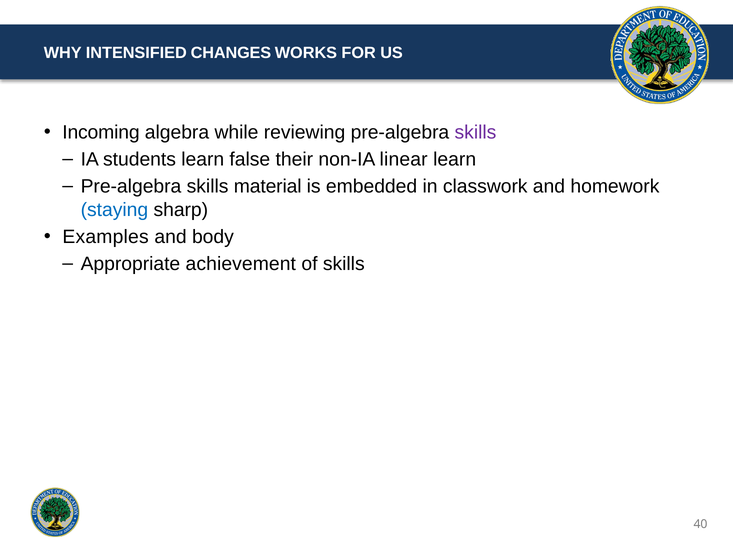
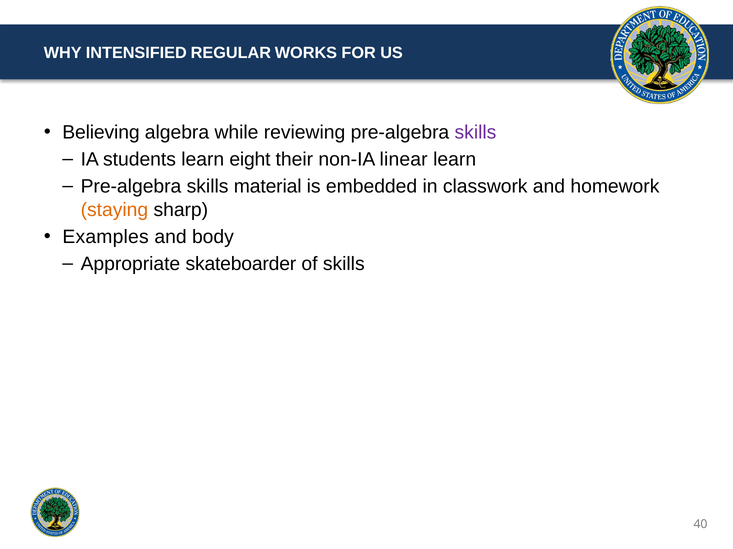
CHANGES: CHANGES -> REGULAR (231, 53)
Incoming: Incoming -> Believing (101, 133)
false: false -> eight (250, 160)
staying colour: blue -> orange (114, 210)
achievement: achievement -> skateboarder (241, 264)
